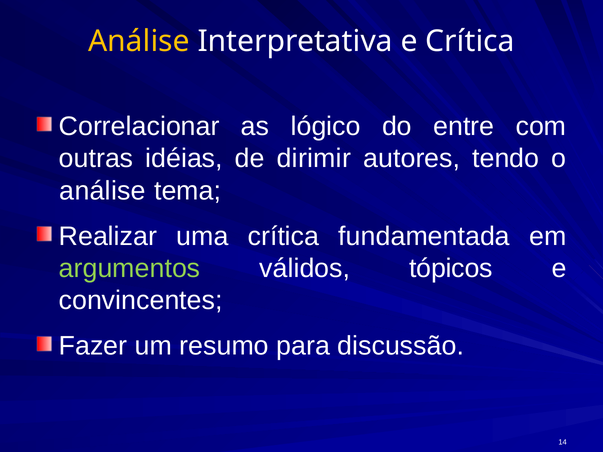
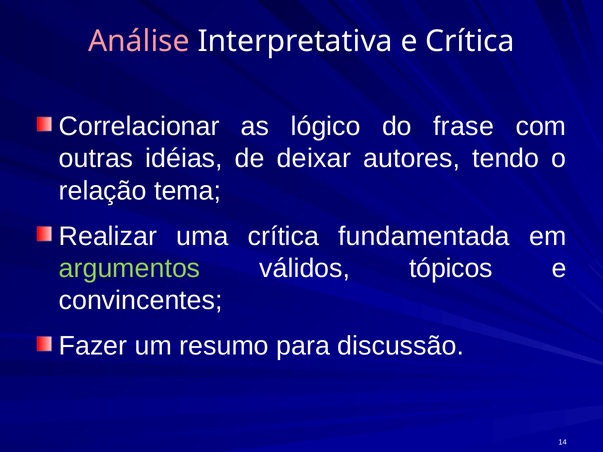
Análise colour: yellow -> pink (139, 41)
entre: entre -> frase (464, 126)
dirimir: dirimir -> deixar (314, 159)
análise: análise -> relação (103, 191)
